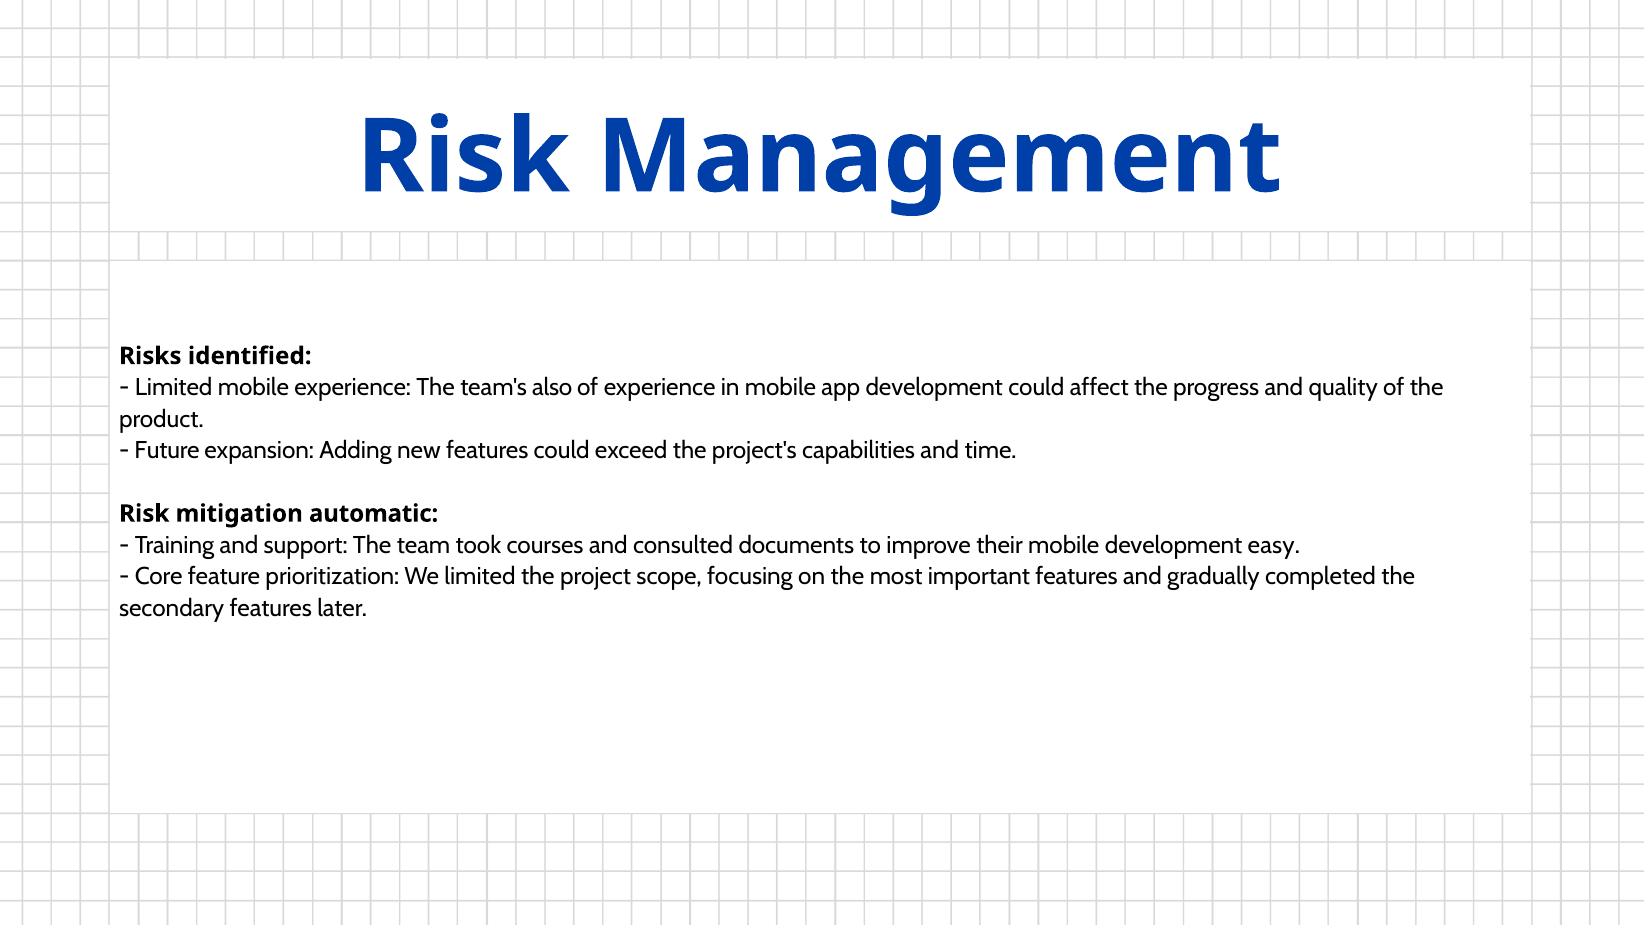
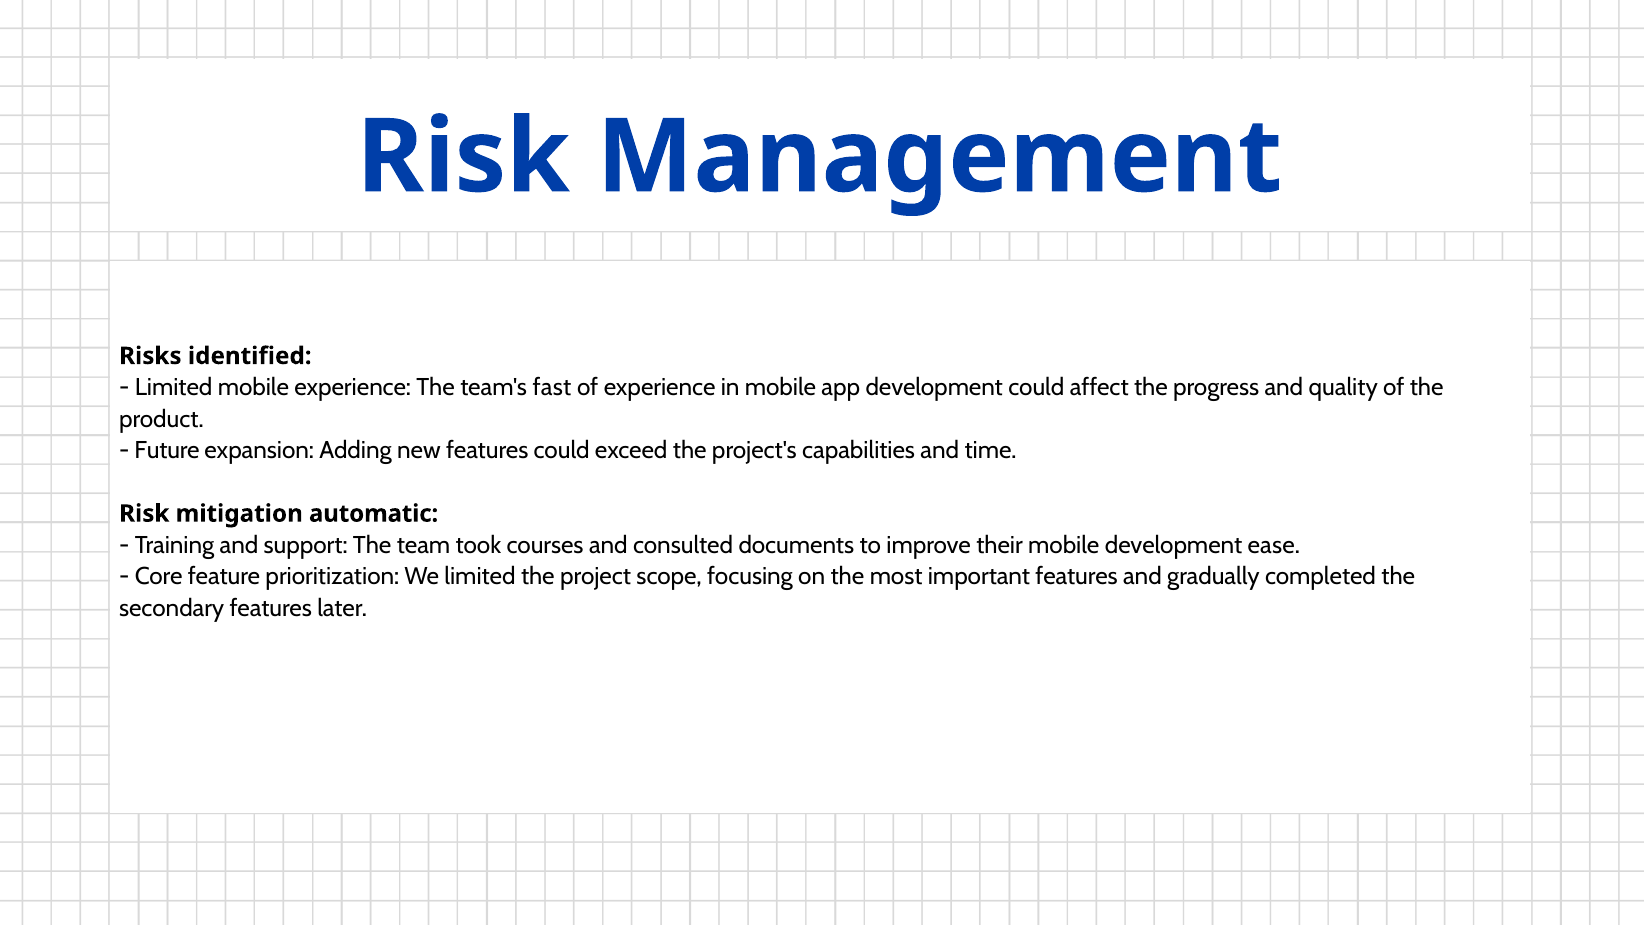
also: also -> fast (552, 387)
easy: easy -> ease (1274, 545)
